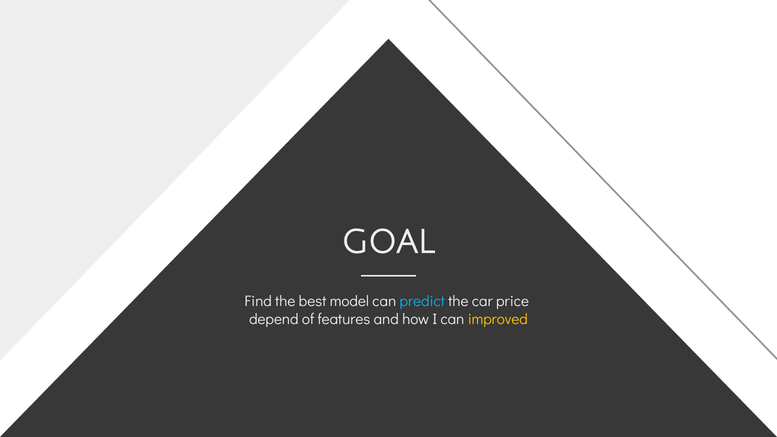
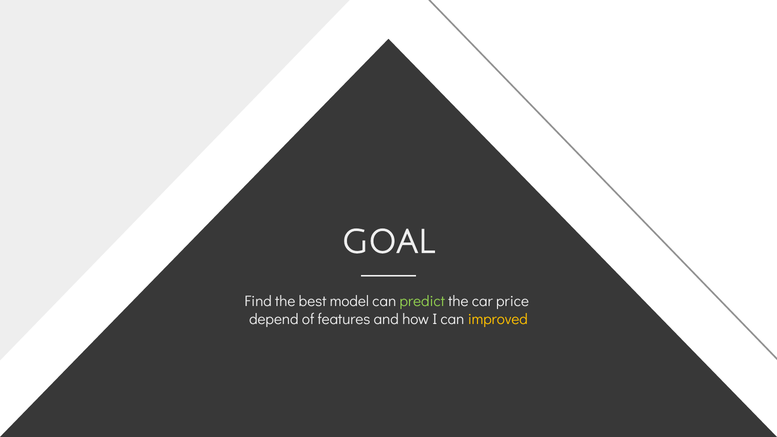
predict colour: light blue -> light green (422, 301)
